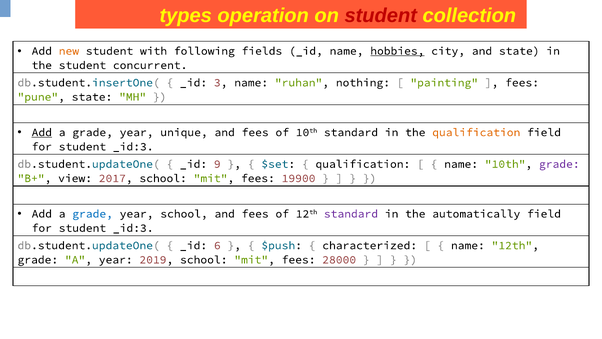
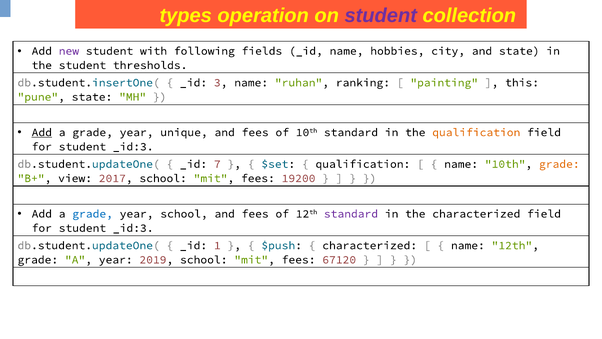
student colour: red -> purple (381, 16)
new colour: orange -> purple (69, 51)
hobbies underline: present -> none (397, 51)
concurrent: concurrent -> thresholds (150, 65)
nothing: nothing -> ranking (363, 83)
fees: fees -> this (522, 83)
9: 9 -> 7 (217, 164)
grade colour: purple -> orange (559, 164)
19900: 19900 -> 19200 (299, 178)
the automatically: automatically -> characterized (476, 214)
6: 6 -> 1 (217, 245)
28000: 28000 -> 67120 (339, 259)
